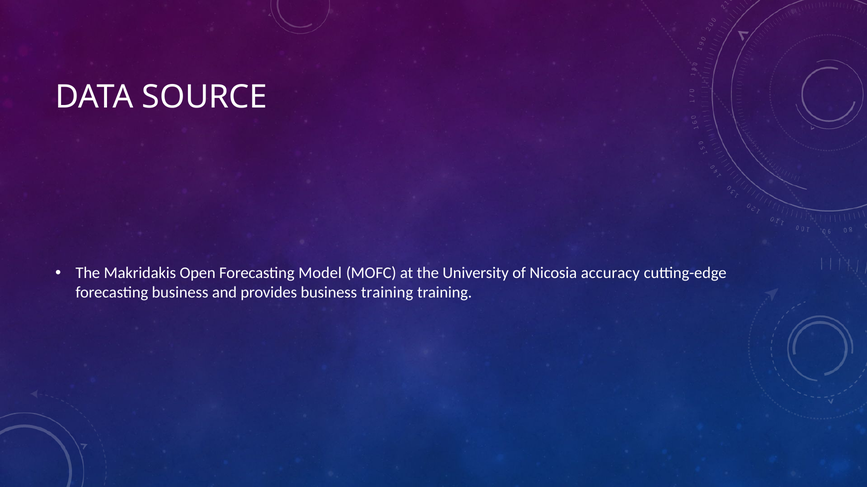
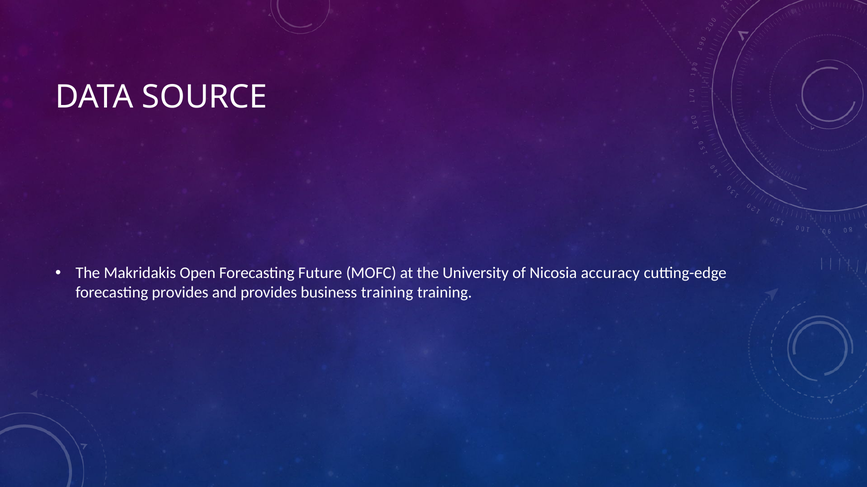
Model: Model -> Future (320, 273)
forecasting business: business -> provides (180, 293)
